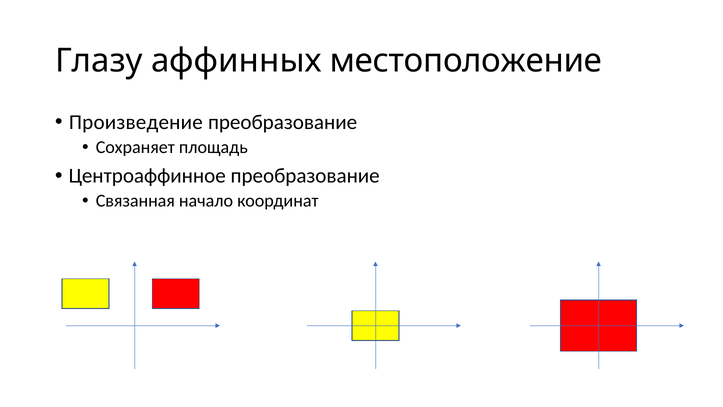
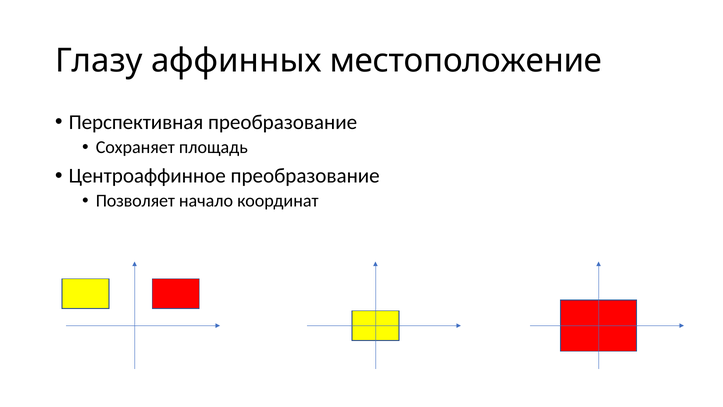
Произведение: Произведение -> Перспективная (136, 122)
Связанная: Связанная -> Позволяет (135, 201)
